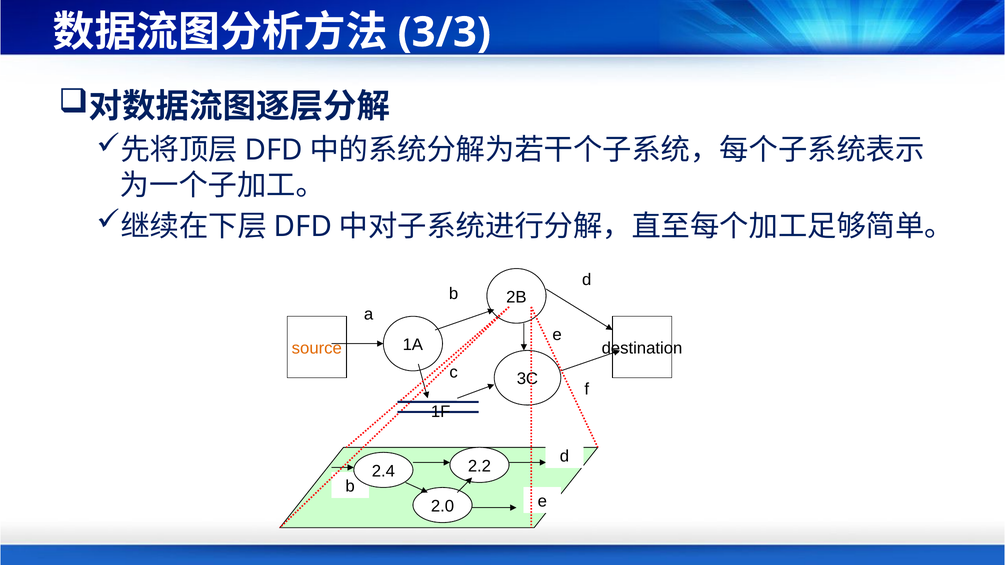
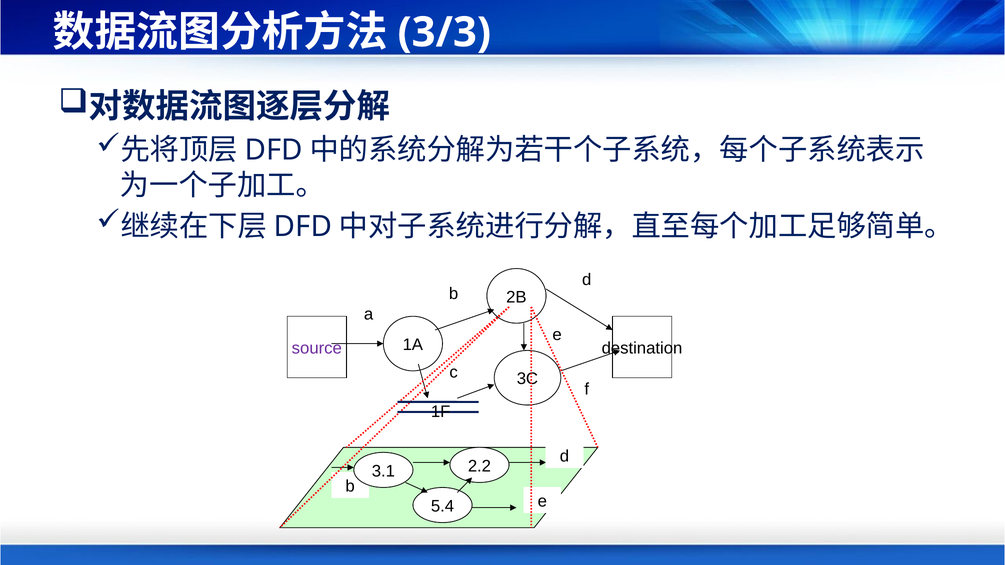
source colour: orange -> purple (317, 348)
2.4: 2.4 -> 3.1 (383, 471)
2.0: 2.0 -> 5.4 (443, 507)
